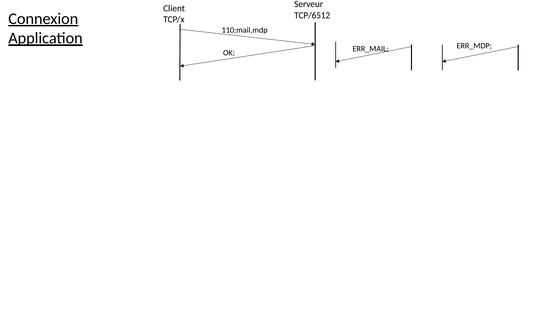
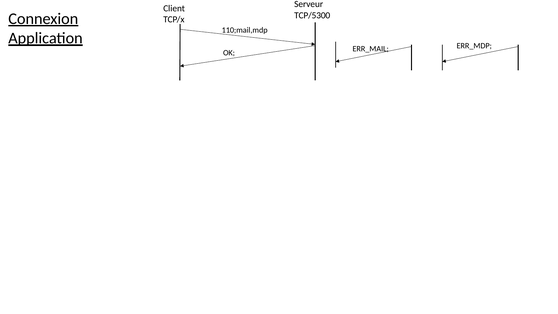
TCP/6512: TCP/6512 -> TCP/5300 (312, 15)
